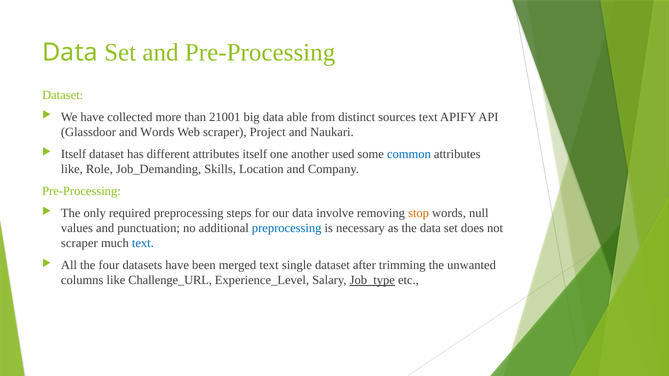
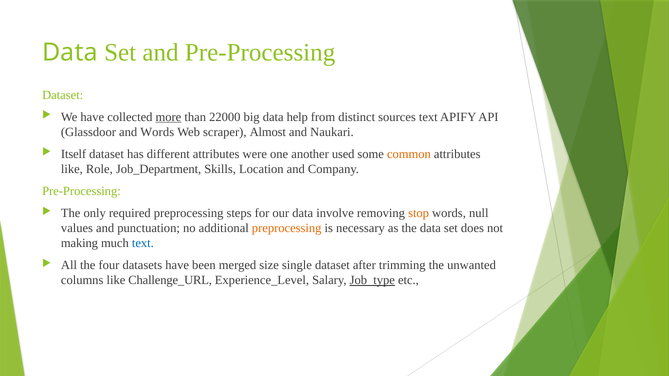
more underline: none -> present (168, 117)
21001: 21001 -> 22000 (225, 117)
able: able -> help (297, 117)
Project: Project -> Almost (268, 132)
attributes itself: itself -> were (255, 154)
common colour: blue -> orange (409, 154)
Job_Demanding: Job_Demanding -> Job_Department (159, 169)
preprocessing colour: blue -> orange (287, 228)
scraper: scraper -> making (79, 243)
merged text: text -> size (269, 265)
